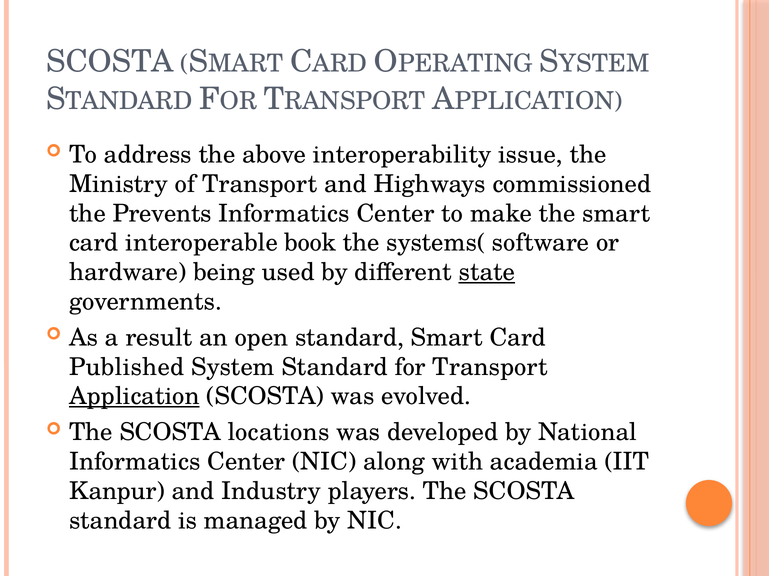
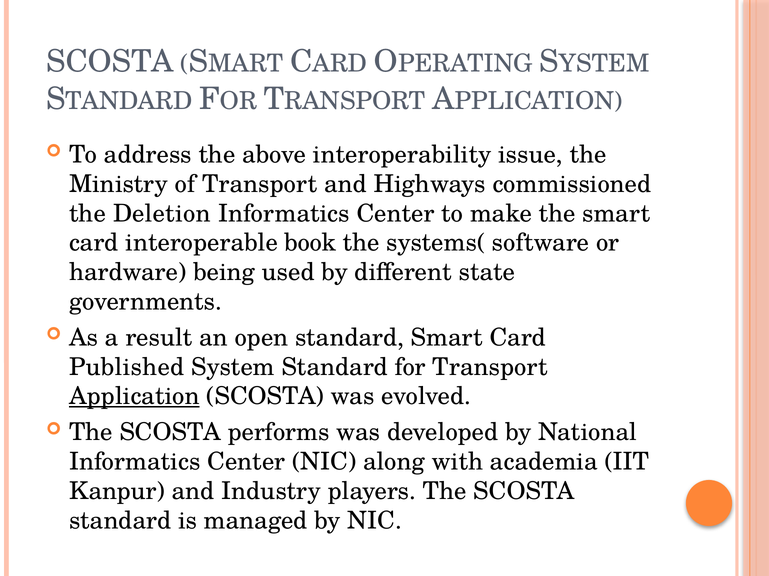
Prevents: Prevents -> Deletion (162, 214)
state underline: present -> none (487, 273)
locations: locations -> performs (279, 433)
